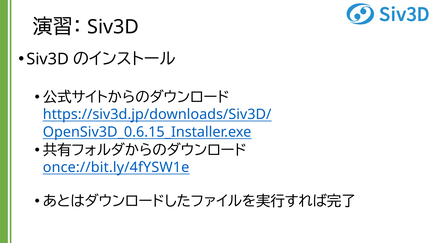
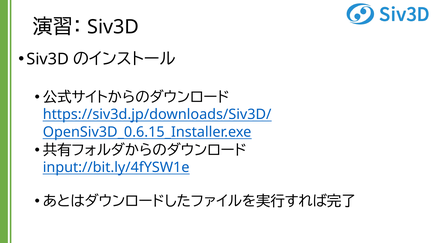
once://bit.ly/4fYSW1e: once://bit.ly/4fYSW1e -> input://bit.ly/4fYSW1e (116, 168)
